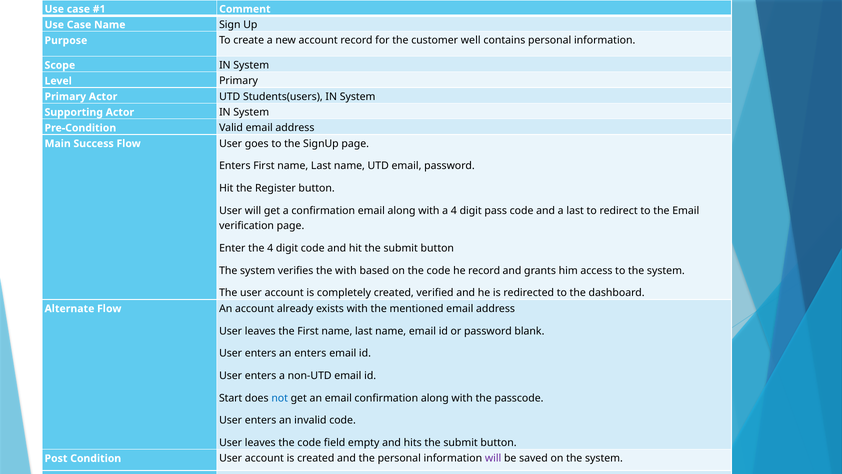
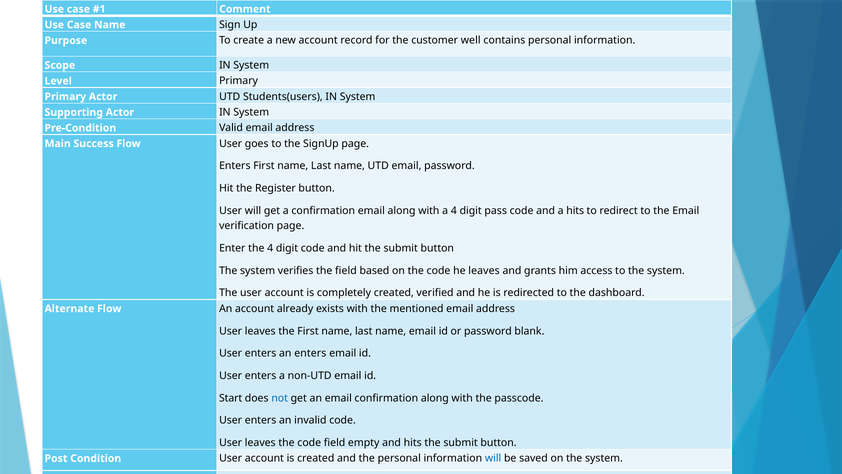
a last: last -> hits (575, 210)
the with: with -> field (346, 270)
he record: record -> leaves (484, 270)
will colour: purple -> blue (493, 458)
